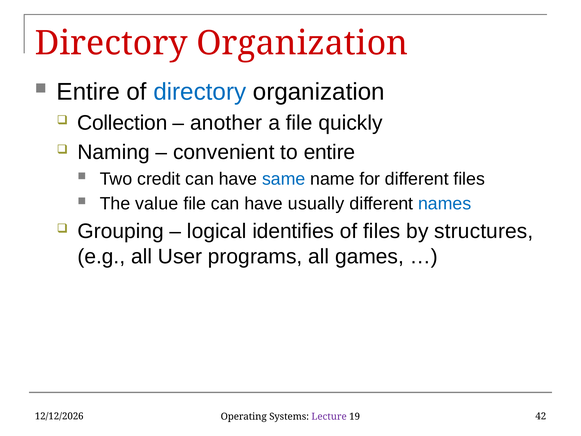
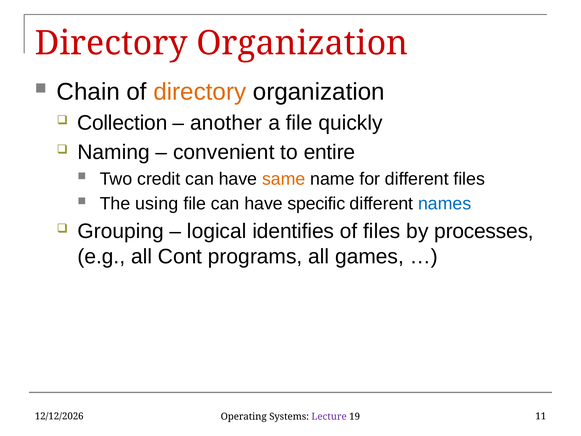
Entire: Entire -> Chain (88, 92)
directory colour: blue -> orange (200, 92)
same colour: blue -> orange (284, 179)
value: value -> using (157, 204)
usually: usually -> specific (316, 204)
structures: structures -> processes (484, 231)
User: User -> Cont (180, 256)
42: 42 -> 11 (541, 416)
